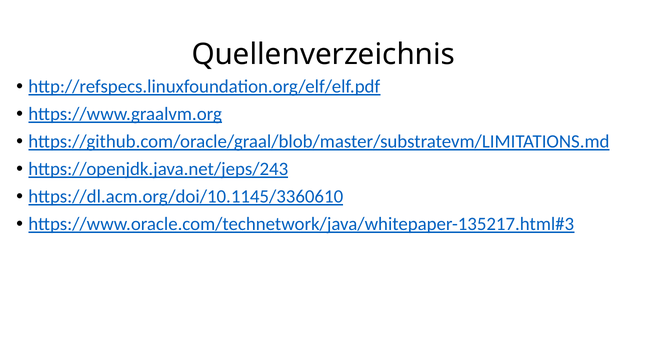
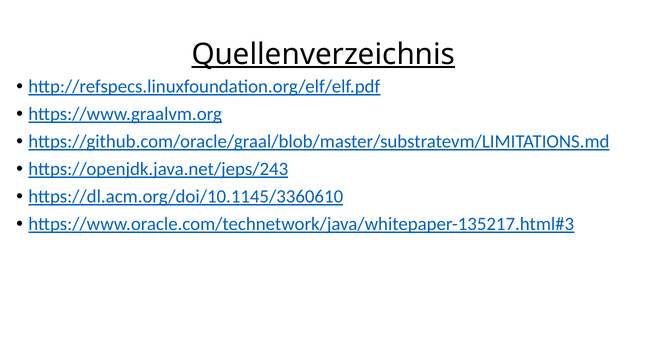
Quellenverzeichnis underline: none -> present (323, 54)
